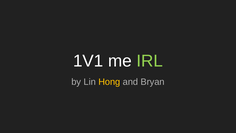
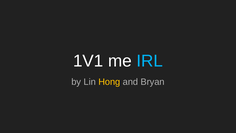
IRL colour: light green -> light blue (150, 61)
